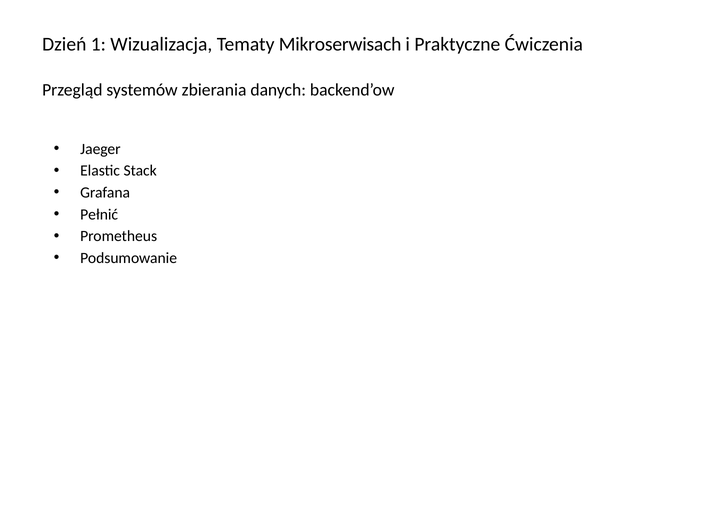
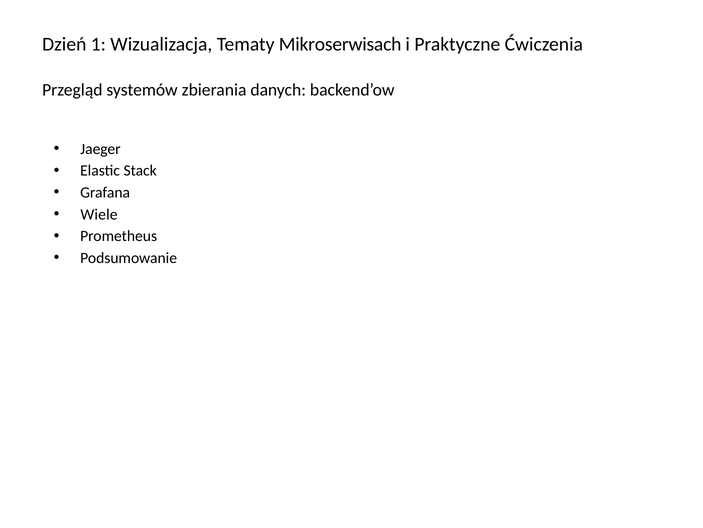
Pełnić: Pełnić -> Wiele (99, 214)
